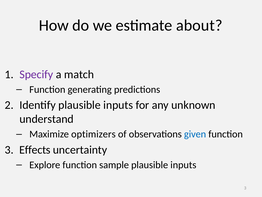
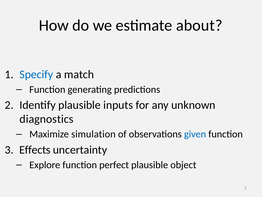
Specify colour: purple -> blue (36, 74)
understand: understand -> diagnostics (47, 119)
optimizers: optimizers -> simulation (93, 134)
sample: sample -> perfect (114, 164)
inputs: inputs -> object (183, 164)
